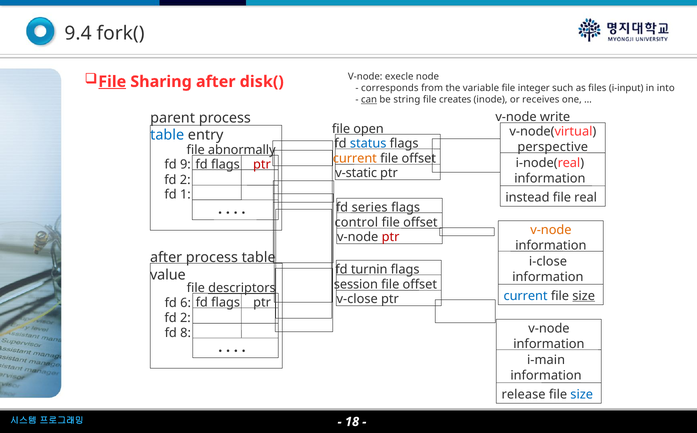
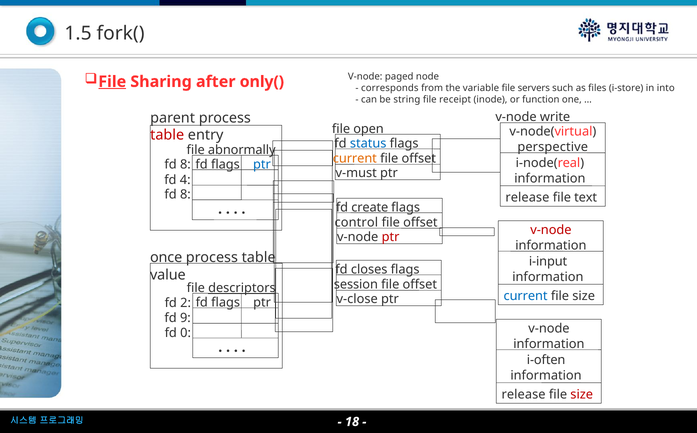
9.4: 9.4 -> 1.5 (78, 33)
disk(: disk( -> only( (262, 82)
execle: execle -> paged (399, 77)
integer: integer -> servers (534, 88)
i-input: i-input -> i-store (626, 88)
can underline: present -> none (369, 100)
creates: creates -> receipt (455, 100)
receives: receives -> function (541, 100)
table colour: blue -> red (167, 135)
ptr colour: red -> blue (262, 164)
9: 9 -> 8 (185, 164)
v-static: v-static -> v-must (356, 173)
2: 2 -> 4 (185, 180)
1: 1 -> 8 (185, 195)
instead: instead -> release (527, 197)
real: real -> text (586, 197)
series: series -> create (370, 207)
v-node colour: orange -> red (551, 230)
after: after -> once (166, 257)
i-close: i-close -> i-input (548, 261)
turnin: turnin -> closes (369, 269)
size underline: present -> none (584, 296)
6: 6 -> 2 (186, 303)
2: 2 -> 9 (185, 318)
8: 8 -> 0 (186, 333)
i-main: i-main -> i-often (546, 360)
size colour: blue -> red (582, 394)
